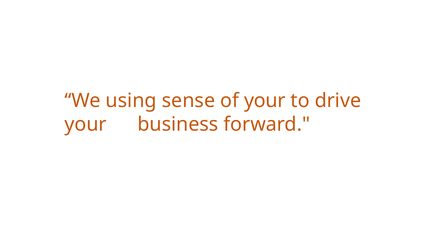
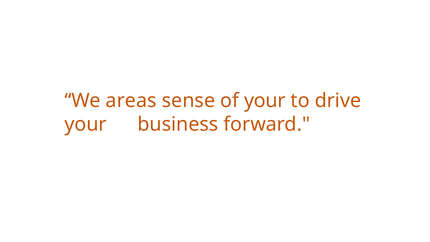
using: using -> areas (131, 100)
